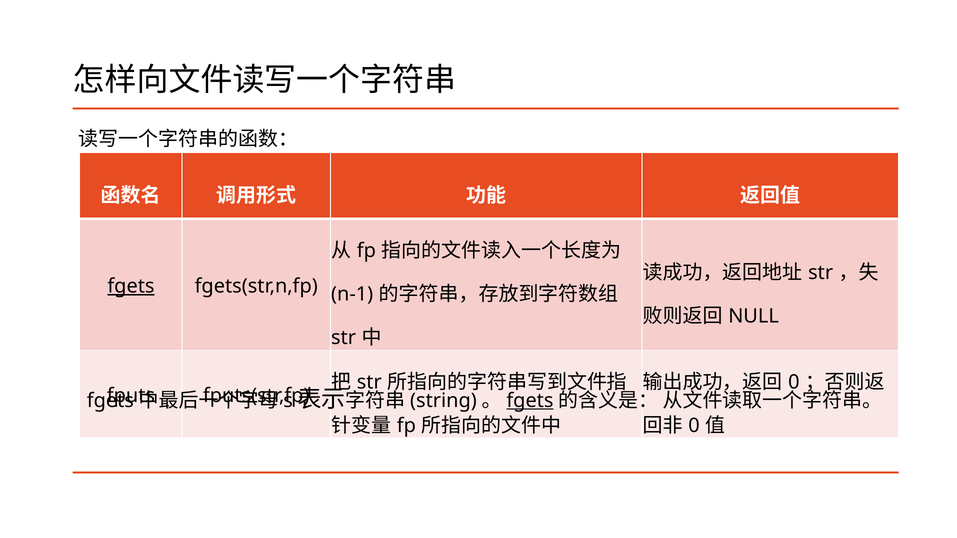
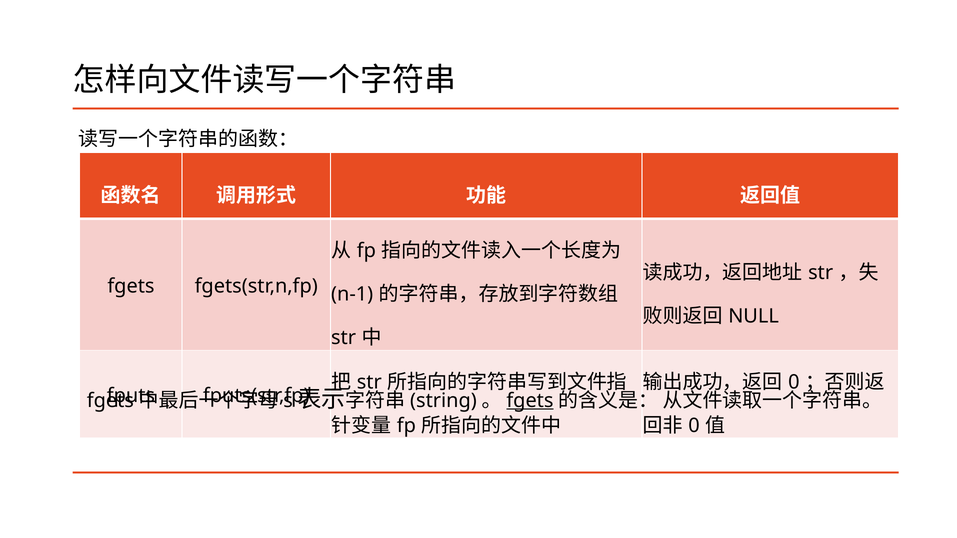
fgets underline: present -> none (131, 286)
